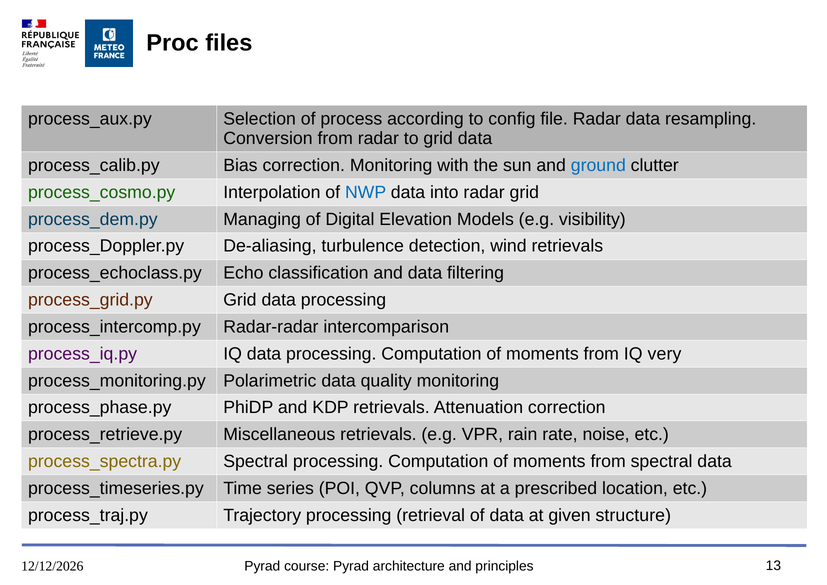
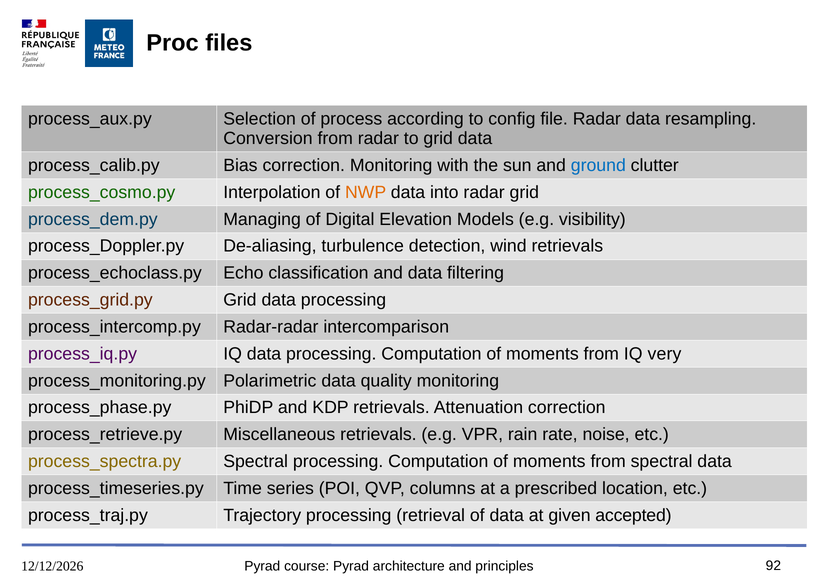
NWP colour: blue -> orange (366, 192)
structure: structure -> accepted (633, 515)
13: 13 -> 92 (773, 566)
